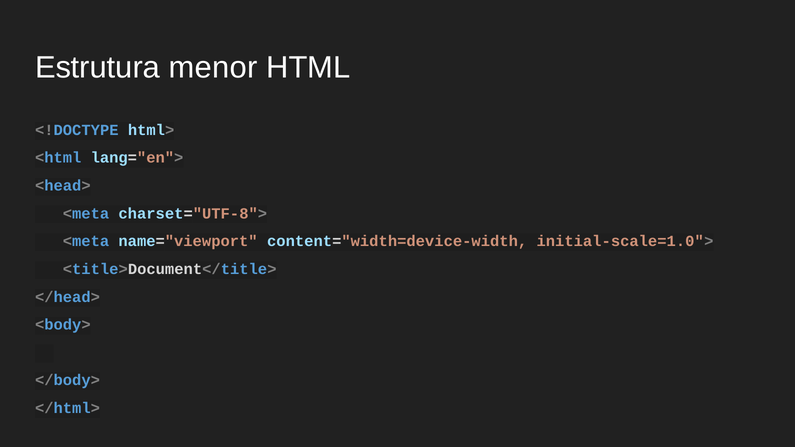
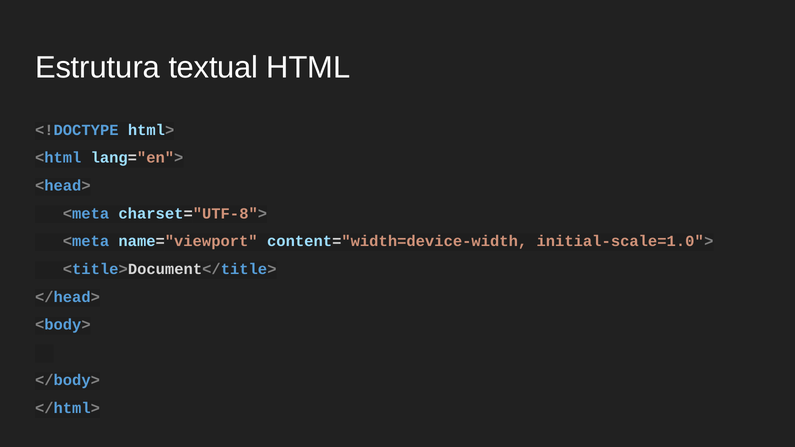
menor: menor -> textual (213, 67)
